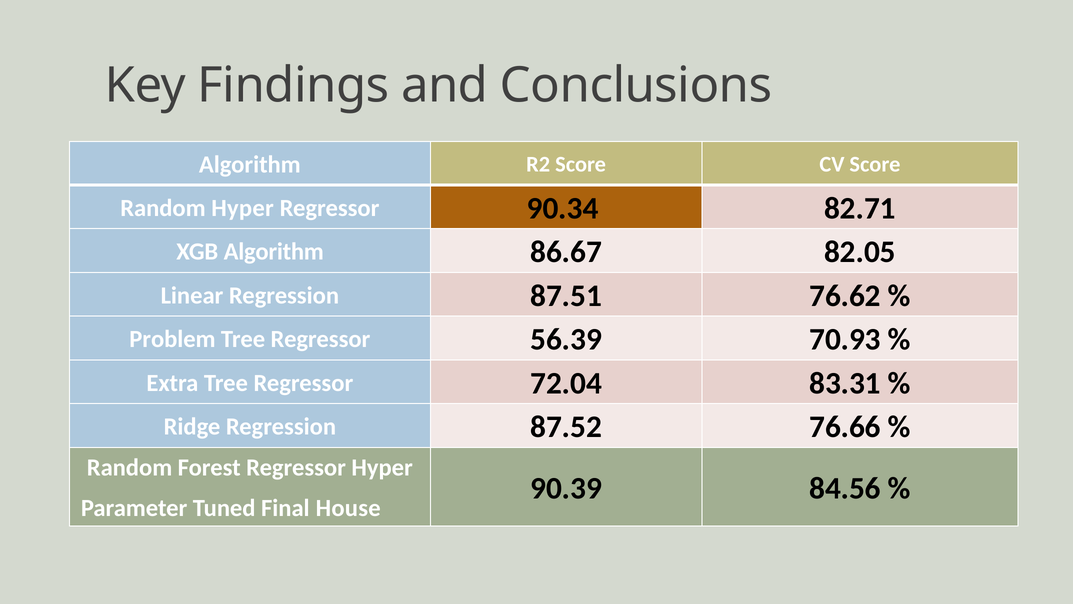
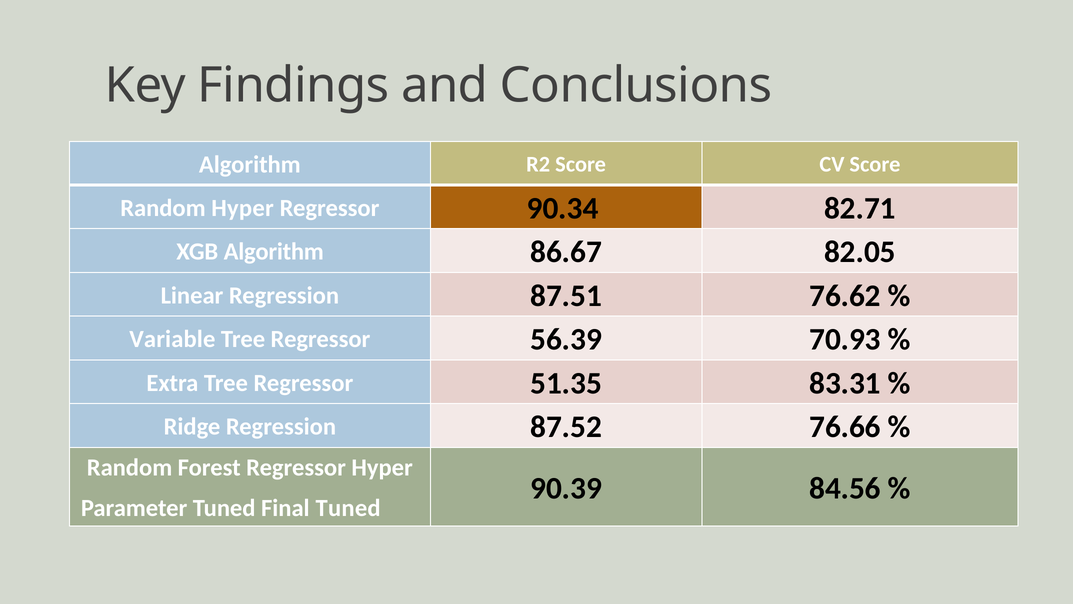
Problem: Problem -> Variable (172, 339)
72.04: 72.04 -> 51.35 (566, 383)
Final House: House -> Tuned (348, 508)
